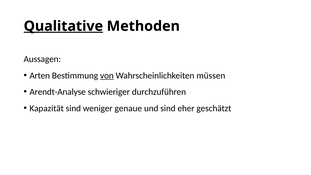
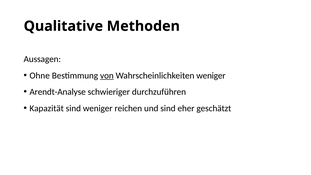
Qualitative underline: present -> none (63, 26)
Arten: Arten -> Ohne (40, 76)
Wahrscheinlichkeiten müssen: müssen -> weniger (211, 76)
genaue: genaue -> reichen (128, 108)
